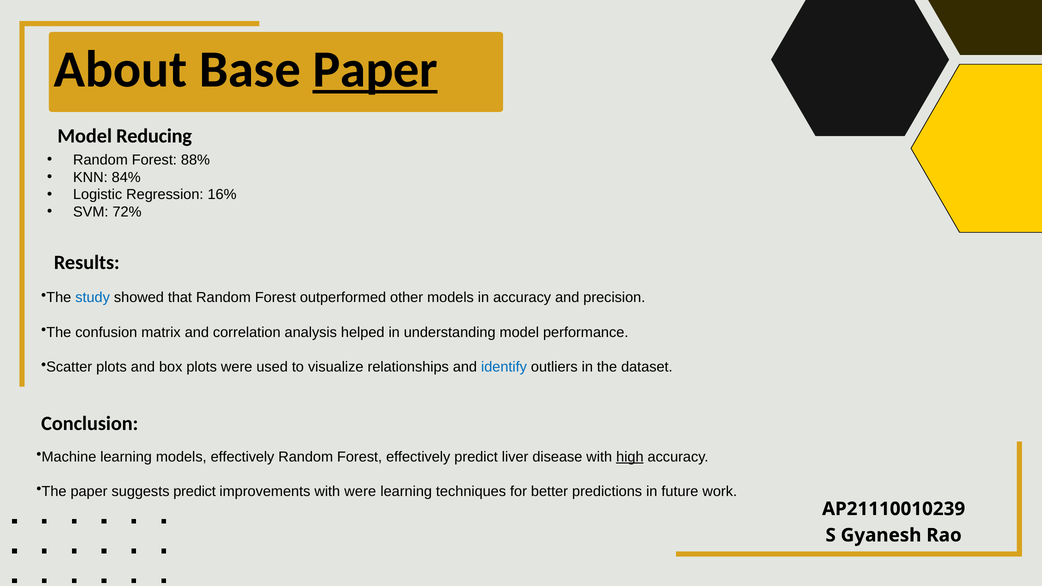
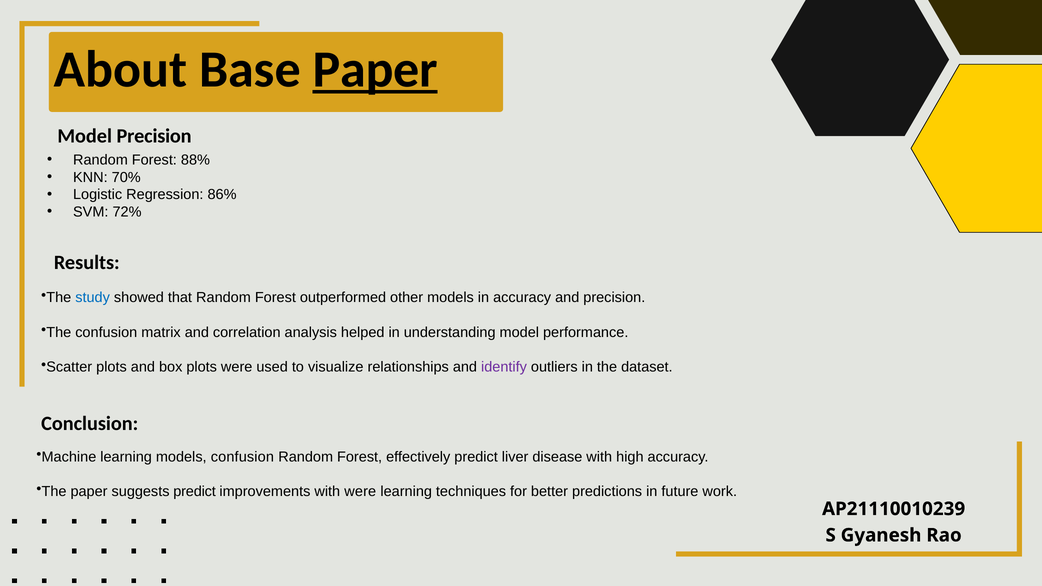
Model Reducing: Reducing -> Precision (154, 136)
84%: 84% -> 70% (126, 177)
16%: 16% -> 86% (222, 195)
identify colour: blue -> purple (504, 367)
models effectively: effectively -> confusion (242, 457)
high underline: present -> none (630, 457)
